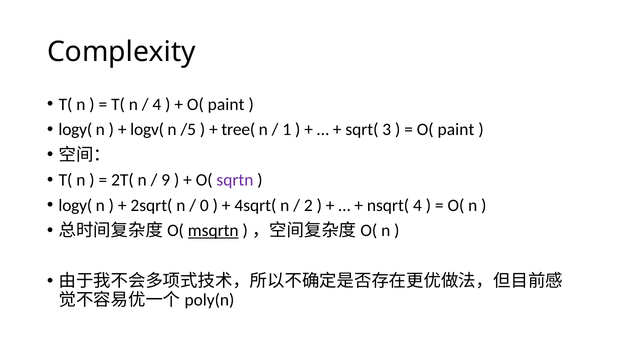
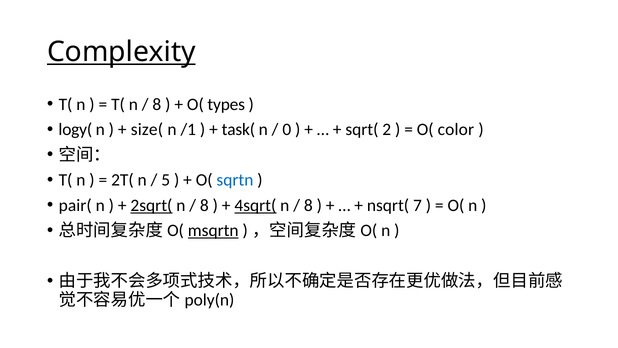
Complexity underline: none -> present (121, 52)
4: 4 -> 8 (157, 104)
paint: paint -> types (226, 104)
logv(: logv( -> size( (147, 129)
/5: /5 -> /1 (188, 129)
tree(: tree( -> task( (238, 129)
1: 1 -> 0 (287, 129)
3: 3 -> 2 (387, 129)
paint: paint -> color (456, 129)
9: 9 -> 5 (166, 180)
sqrtn colour: purple -> blue (235, 180)
logy(: logy( -> pair( (75, 205)
2sqrt( underline: none -> present (151, 205)
0: 0 -> 8 (204, 205)
4sqrt( underline: none -> present (255, 205)
2: 2 -> 8 (308, 205)
nsqrt( 4: 4 -> 7 (417, 205)
